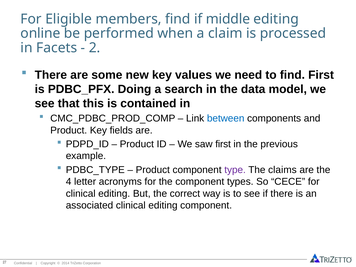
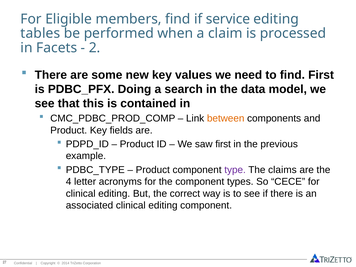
middle: middle -> service (228, 19)
online: online -> tables (40, 33)
between colour: blue -> orange (226, 118)
